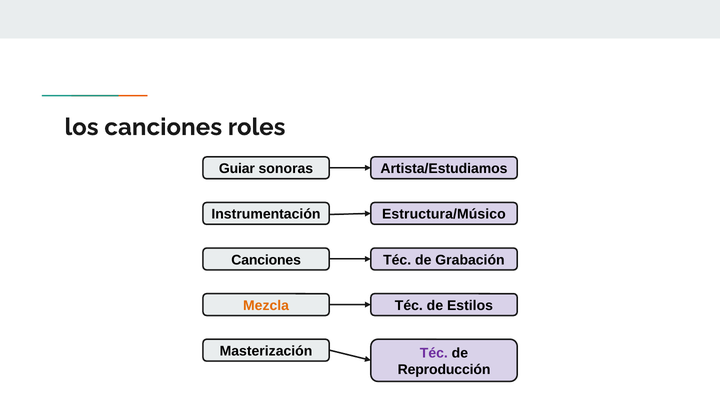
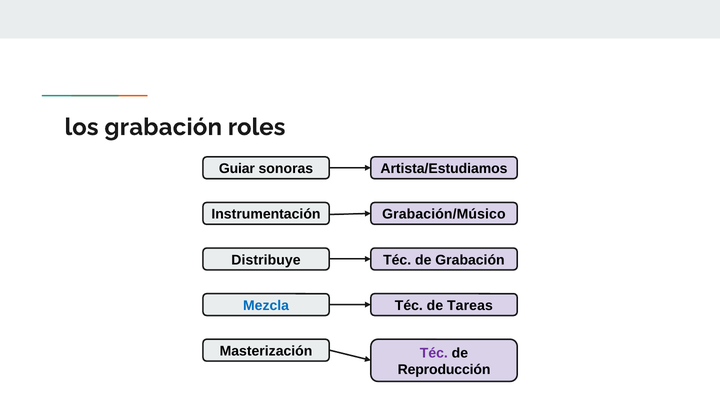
los canciones: canciones -> grabación (163, 127)
Estructura/Músico: Estructura/Músico -> Grabación/Músico (444, 214)
Canciones: Canciones -> Distribuye (266, 260)
Mezcla colour: orange -> blue (266, 306)
Estilos: Estilos -> Tareas (470, 306)
